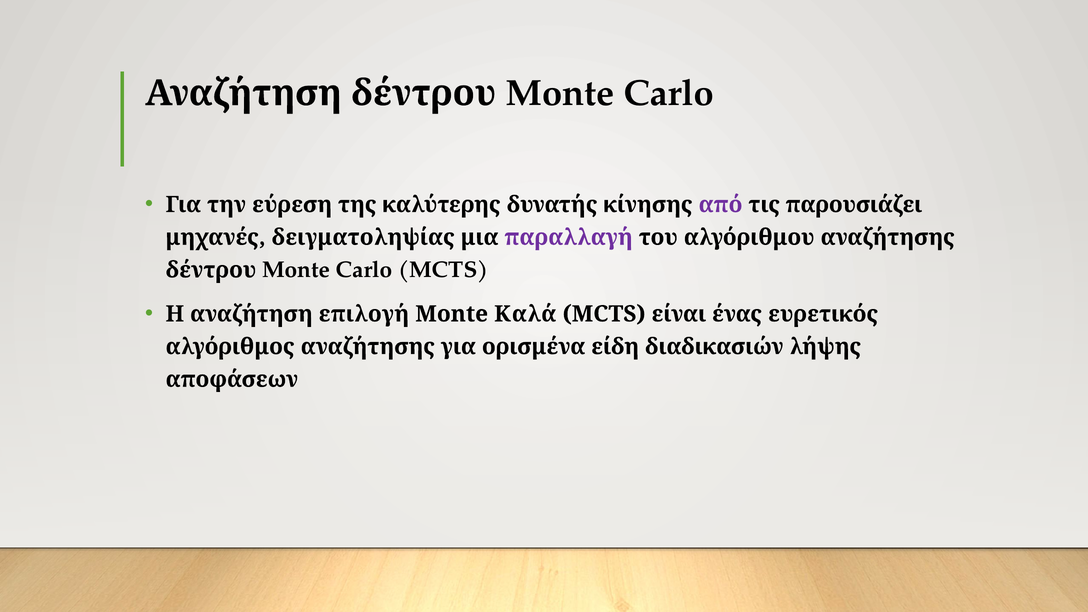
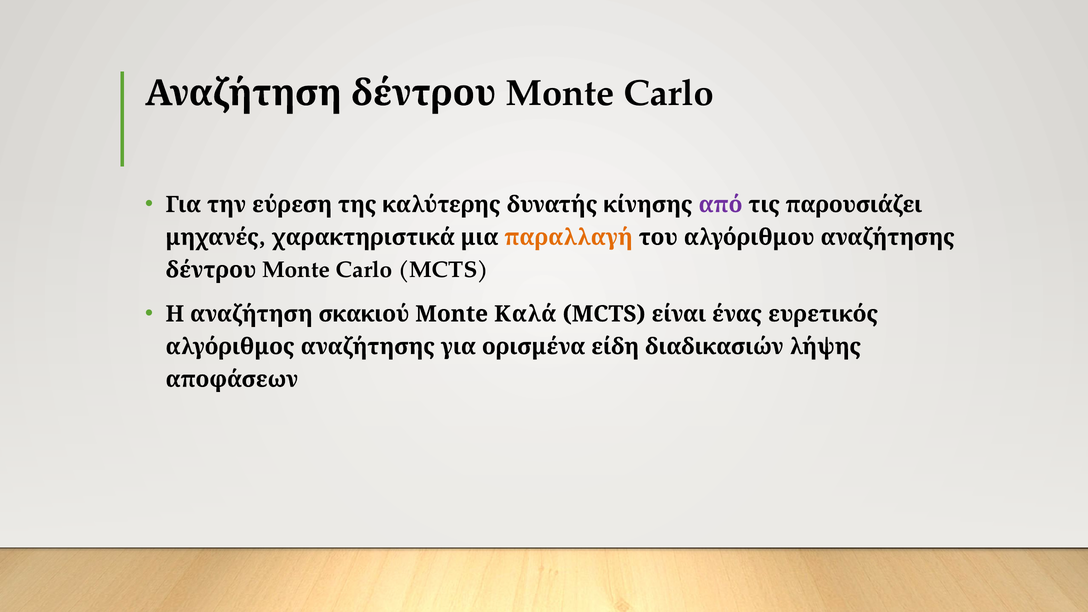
δειγματοληψίας: δειγματοληψίας -> χαρακτηριστικά (363, 237)
παραλλαγή colour: purple -> orange (569, 237)
επιλογή: επιλογή -> σκακιού (364, 314)
